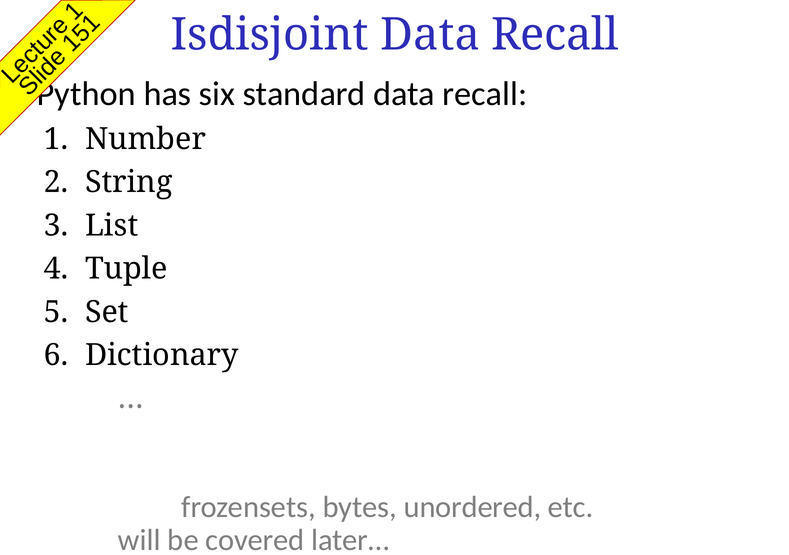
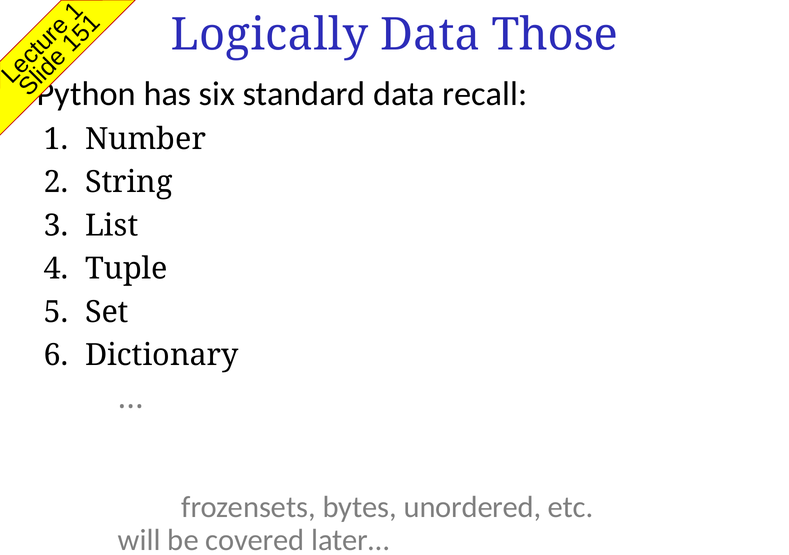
Isdisjoint: Isdisjoint -> Logically (270, 35)
Recall: Recall -> Those (555, 35)
